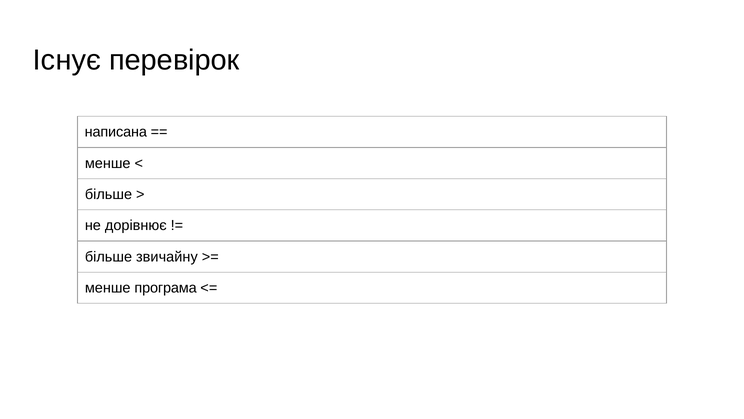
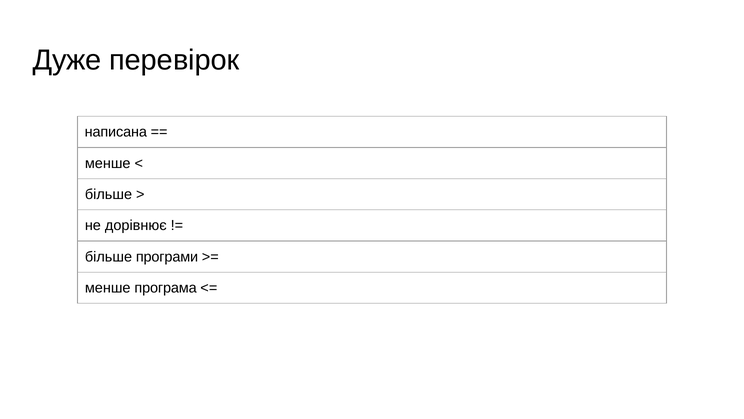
Існує: Існує -> Дуже (67, 60)
звичайну: звичайну -> програми (167, 256)
